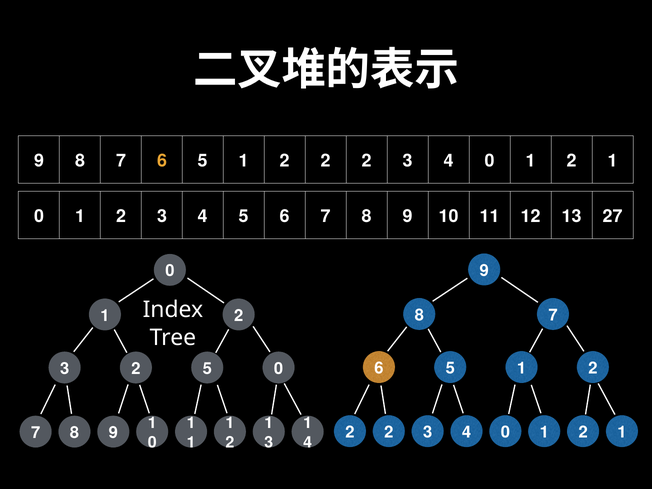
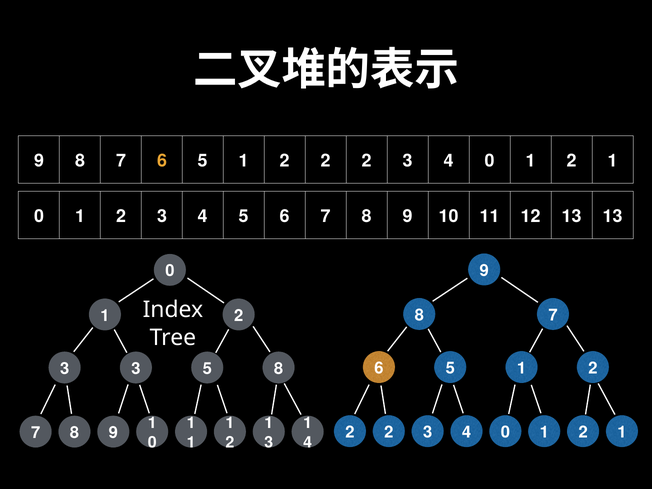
13 27: 27 -> 13 (613, 216)
3 2: 2 -> 3 (136, 369)
5 0: 0 -> 8 (279, 369)
